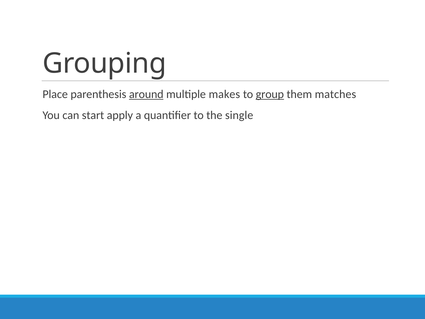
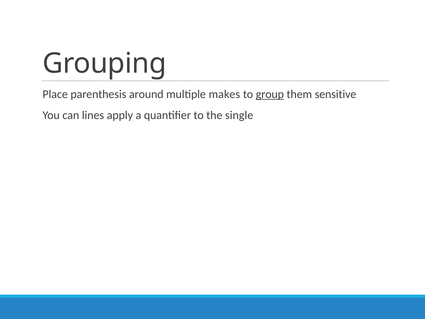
around underline: present -> none (146, 94)
matches: matches -> sensitive (336, 94)
start: start -> lines (93, 115)
